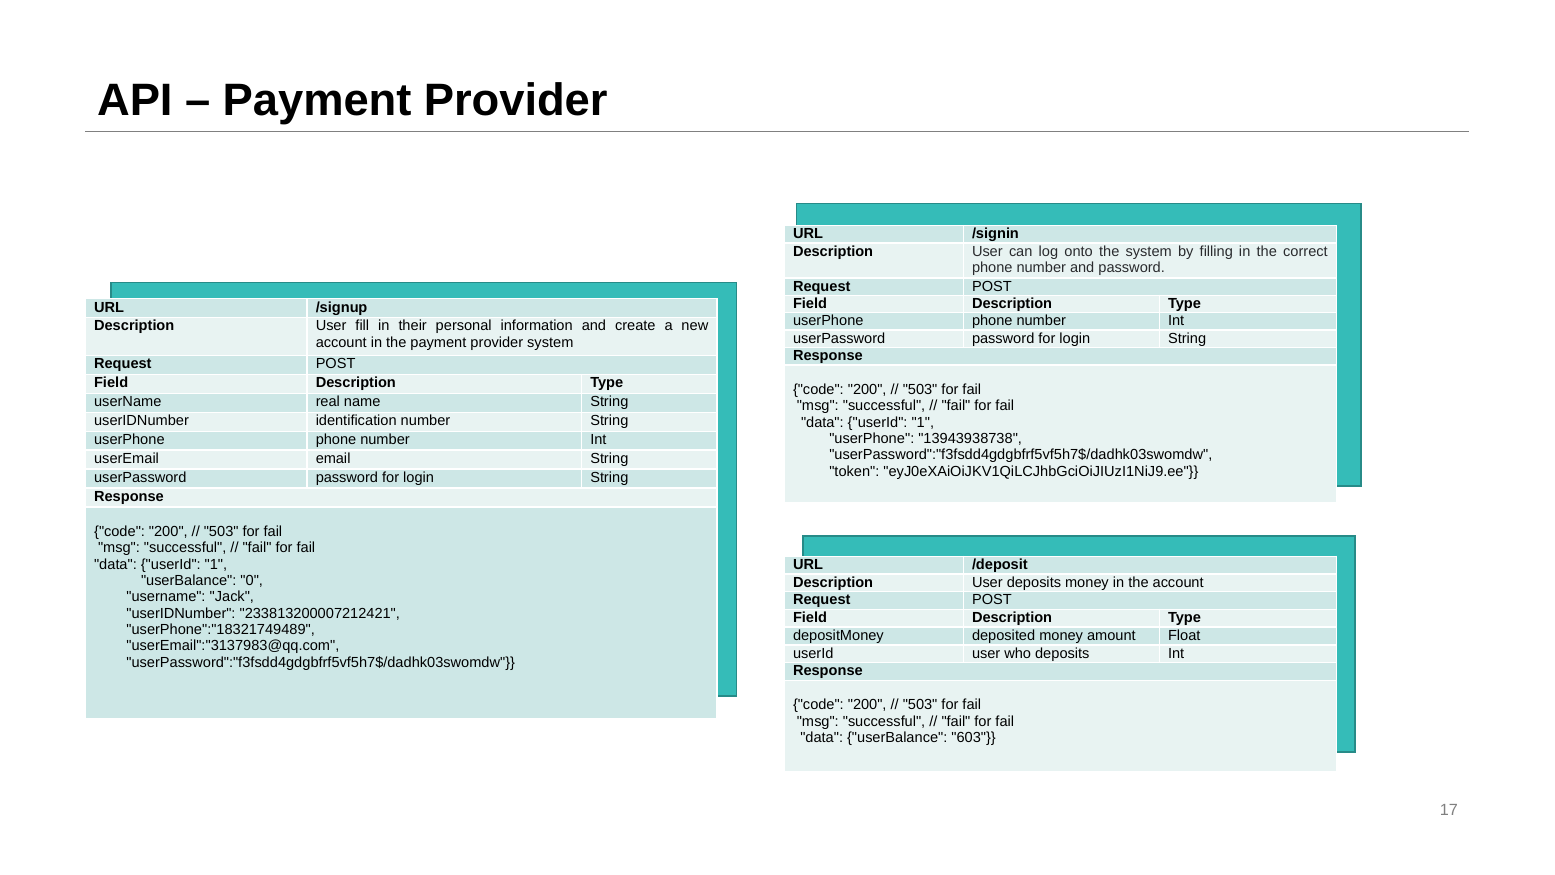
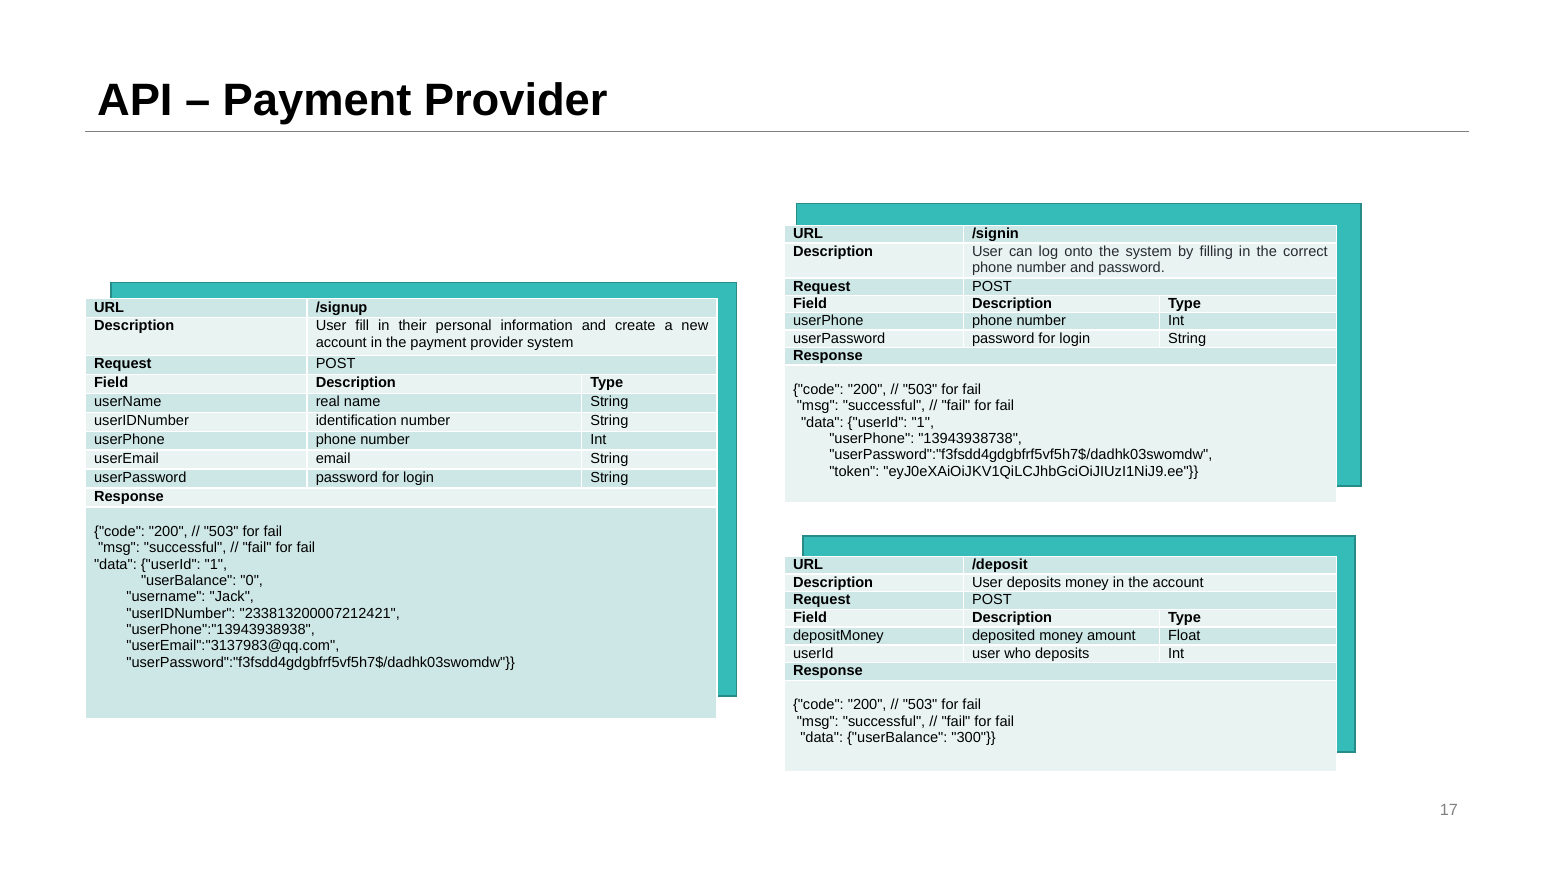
userPhone":"18321749489: userPhone":"18321749489 -> userPhone":"13943938938 (221, 630)
603: 603 -> 300 (974, 738)
